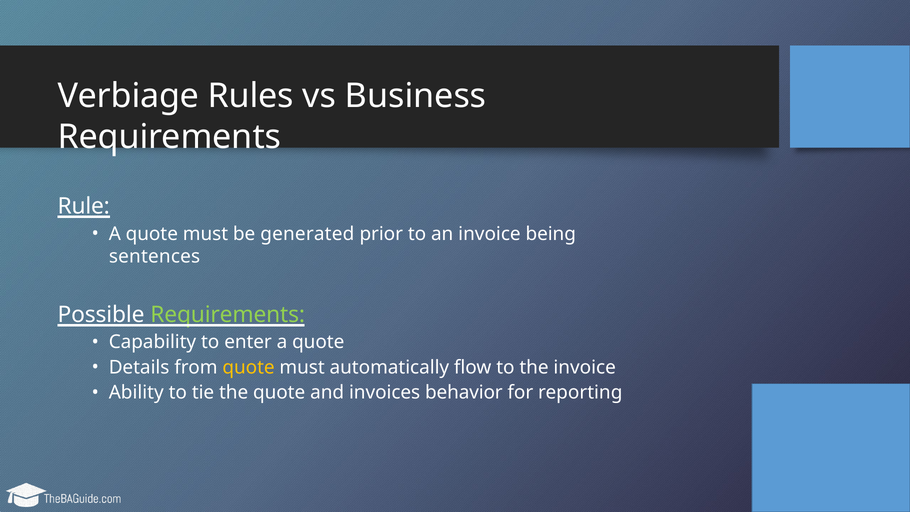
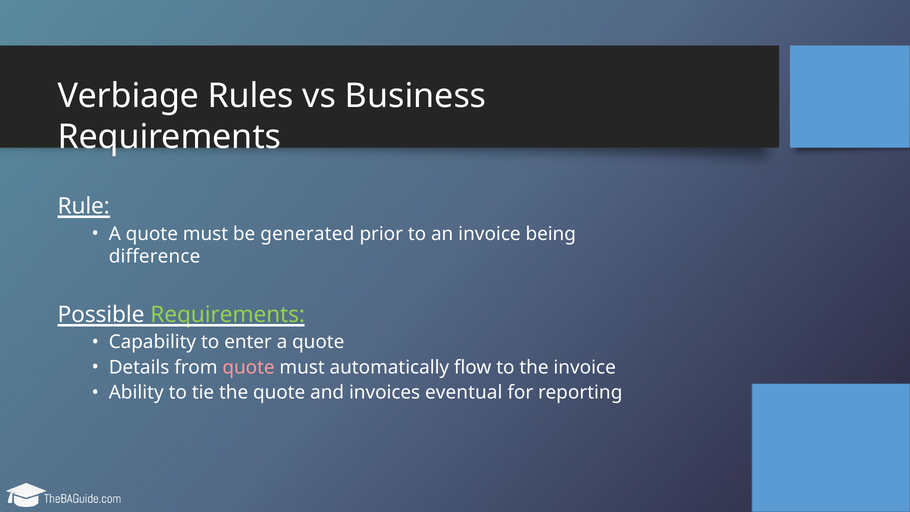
sentences: sentences -> difference (155, 256)
quote colour: yellow -> pink (249, 367)
behavior: behavior -> eventual (464, 392)
